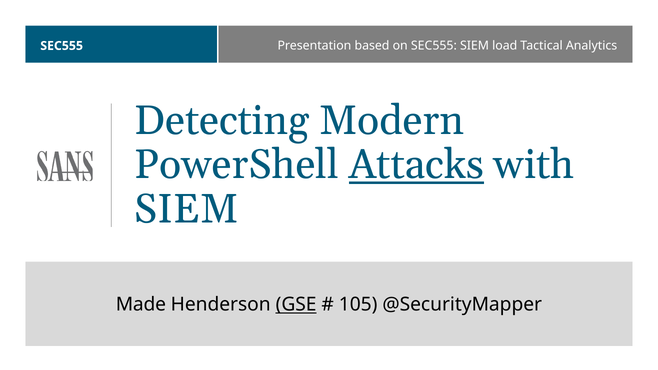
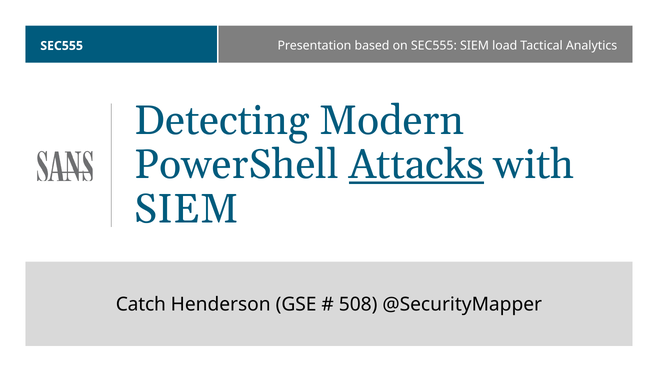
Made: Made -> Catch (141, 305)
GSE underline: present -> none (296, 305)
105: 105 -> 508 (358, 305)
